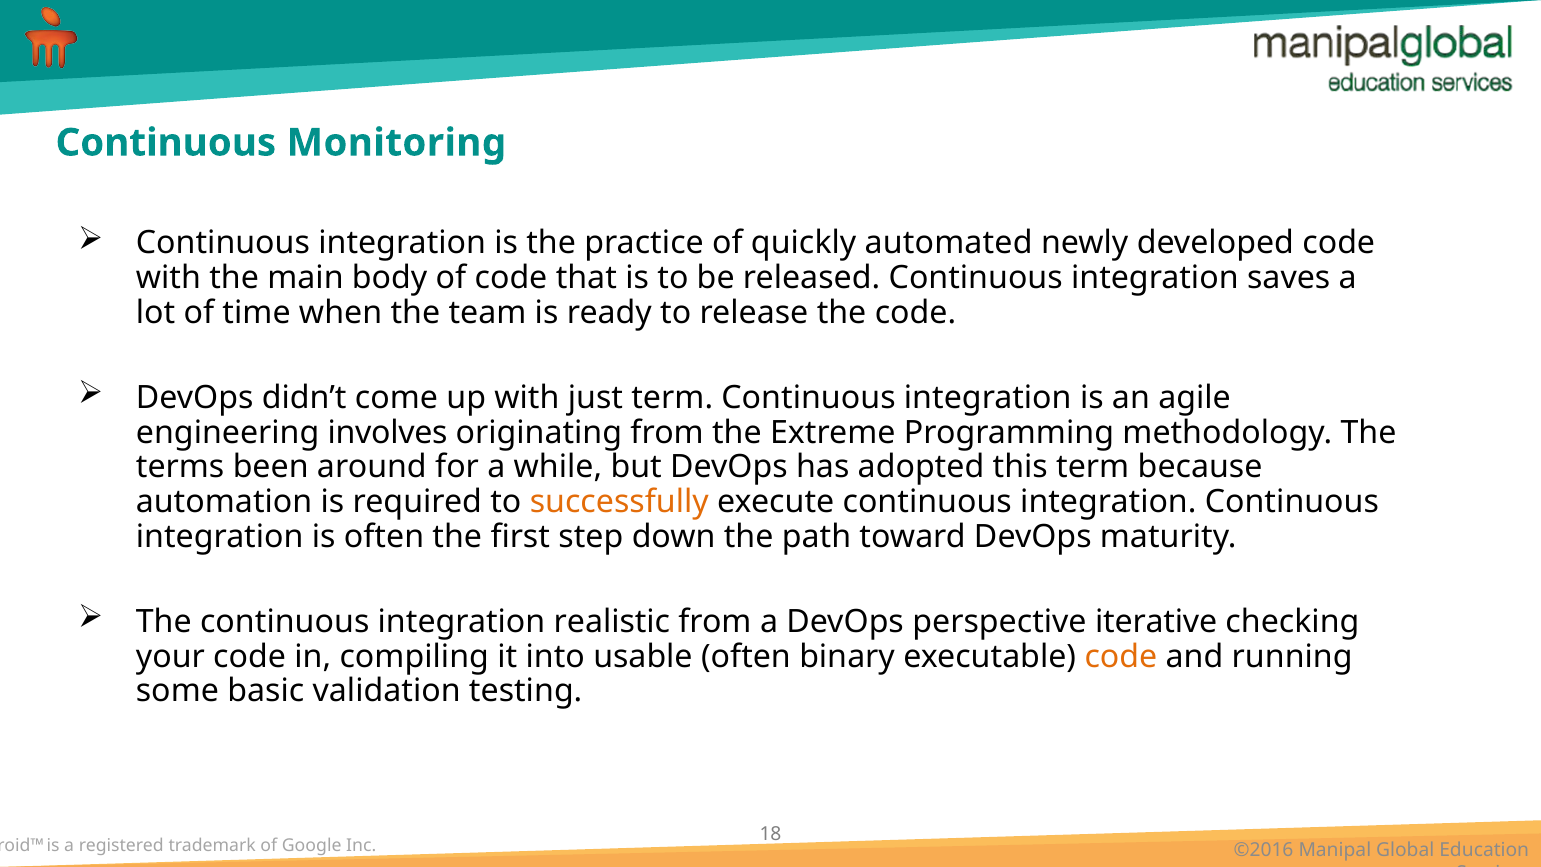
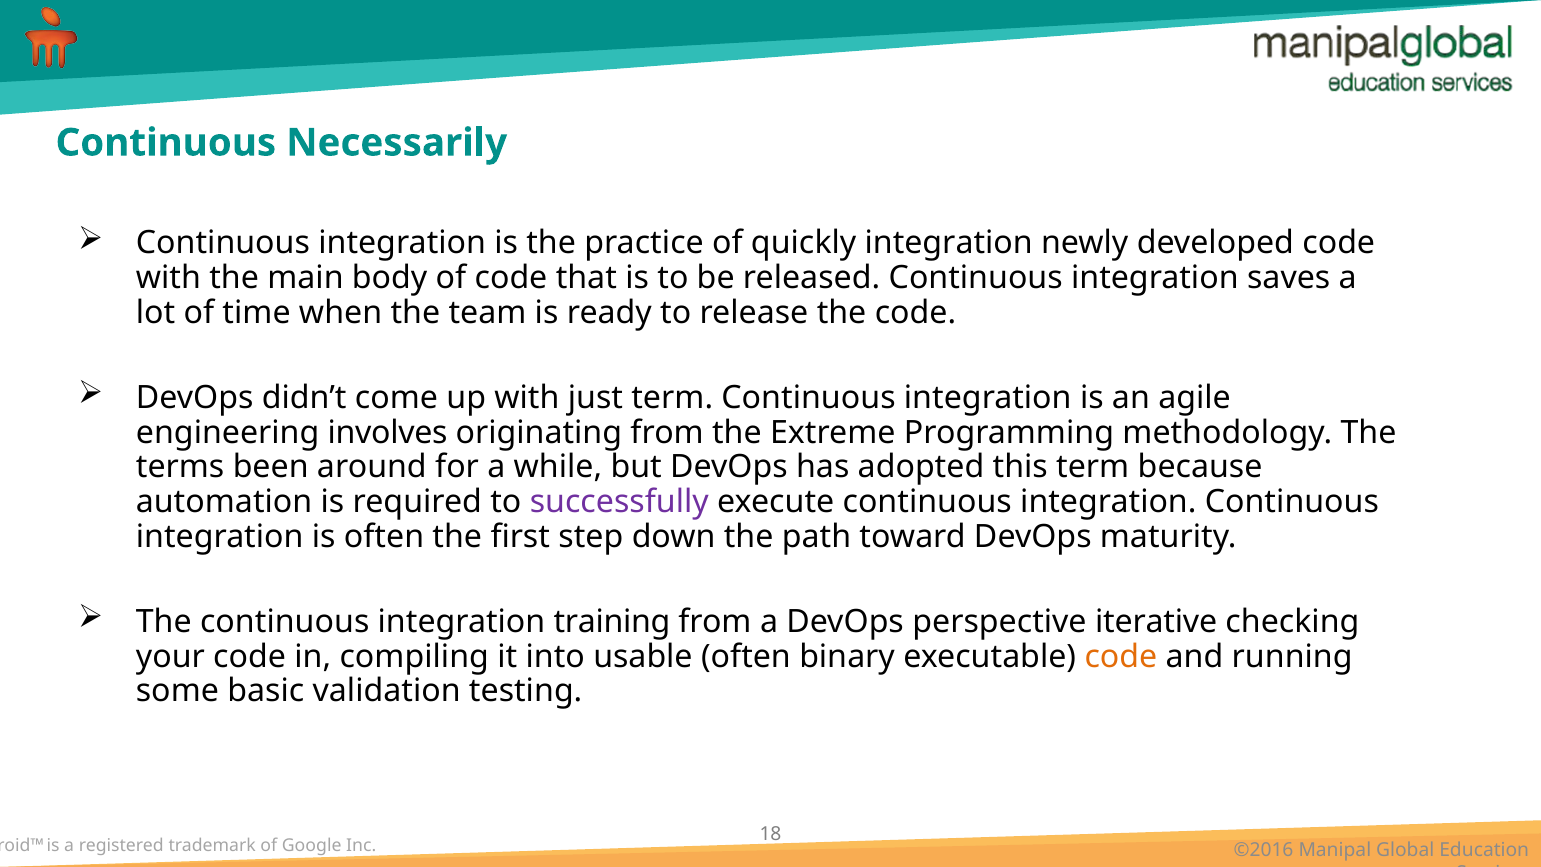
Monitoring: Monitoring -> Necessarily (397, 143)
quickly automated: automated -> integration (949, 243)
successfully colour: orange -> purple (619, 502)
realistic: realistic -> training (612, 622)
